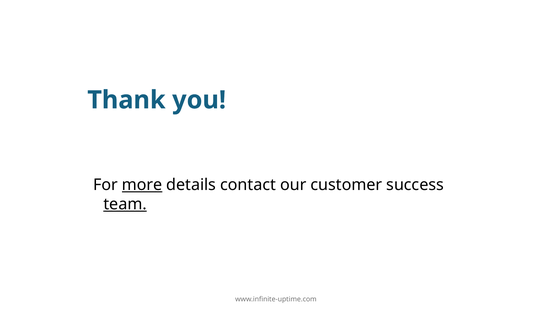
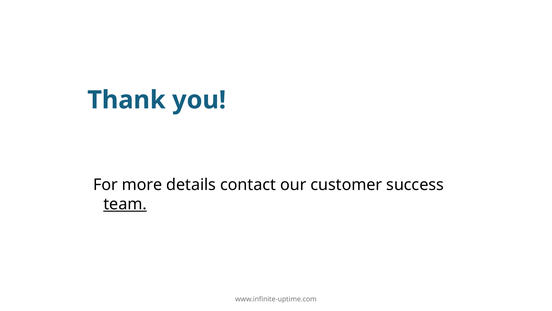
more underline: present -> none (142, 185)
